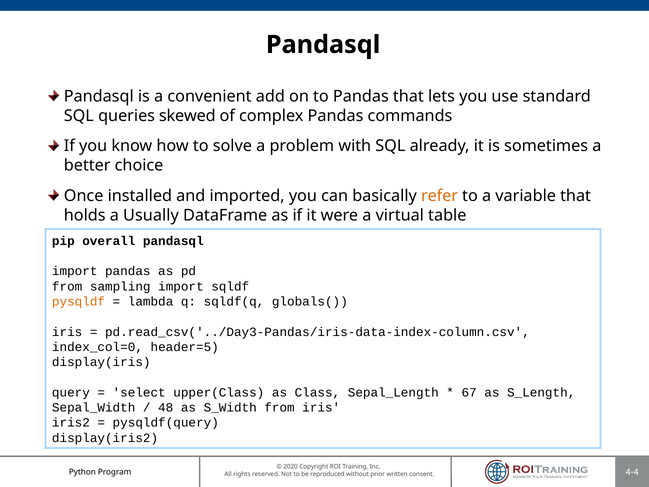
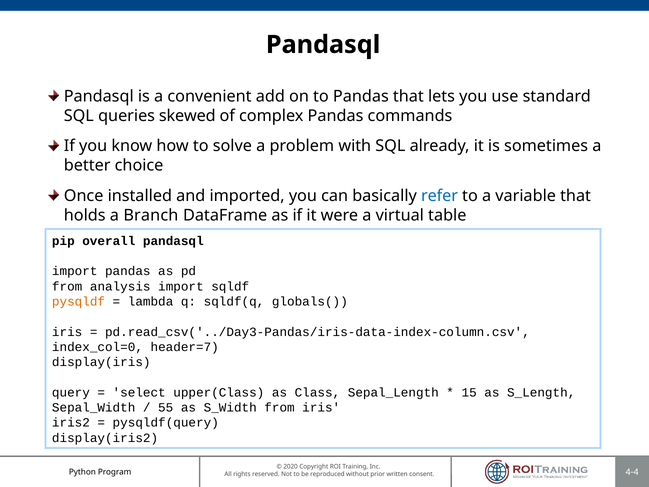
refer colour: orange -> blue (440, 196)
Usually: Usually -> Branch (151, 215)
sampling: sampling -> analysis (120, 286)
header=5: header=5 -> header=7 (185, 347)
67: 67 -> 15 (469, 392)
48: 48 -> 55 (166, 407)
